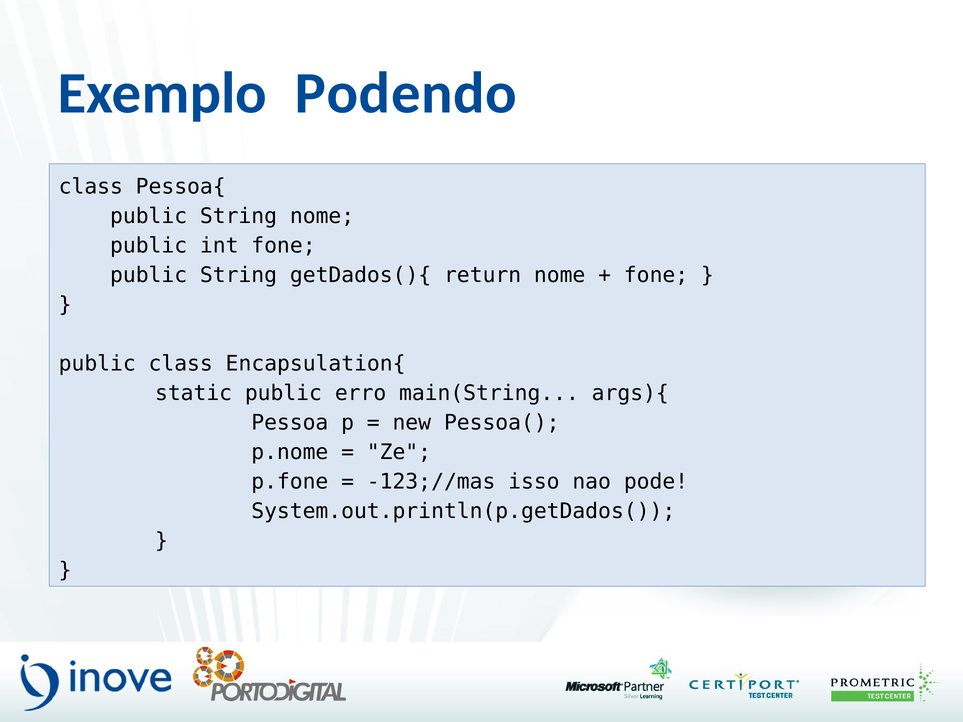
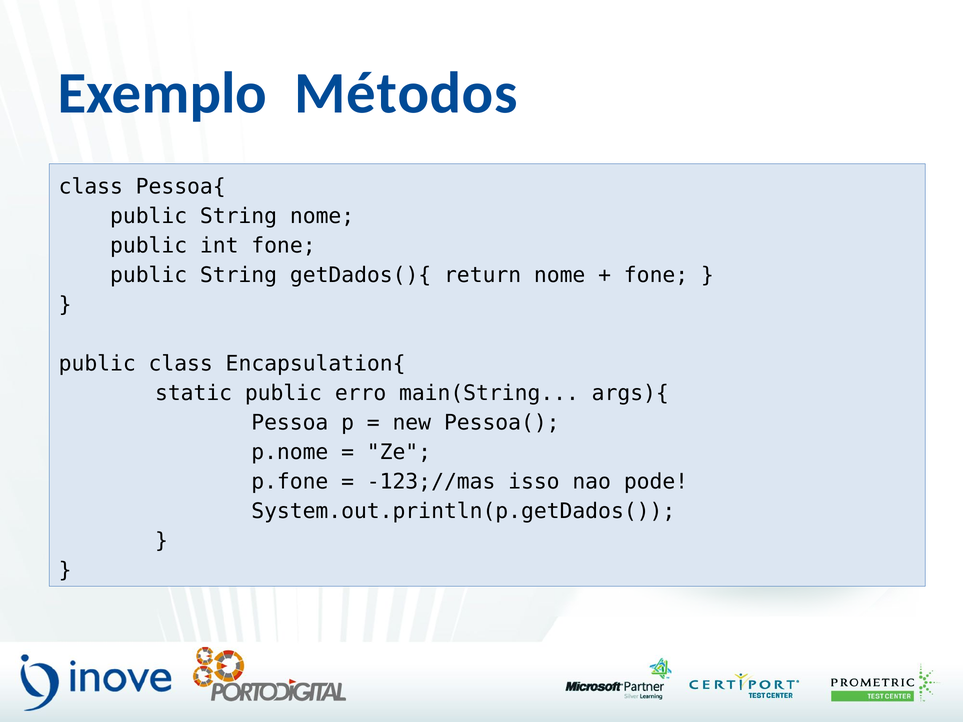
Podendo: Podendo -> Métodos (406, 93)
